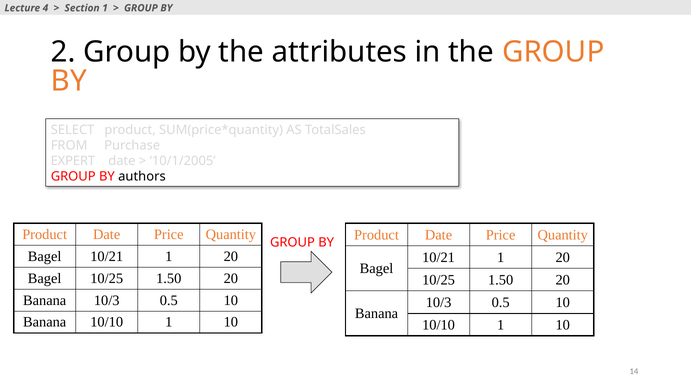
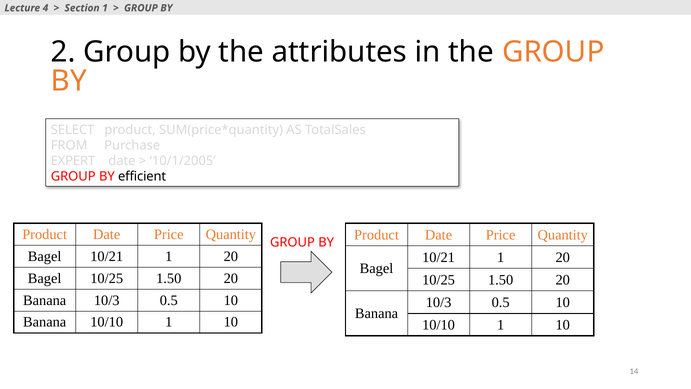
authors: authors -> efficient (142, 177)
